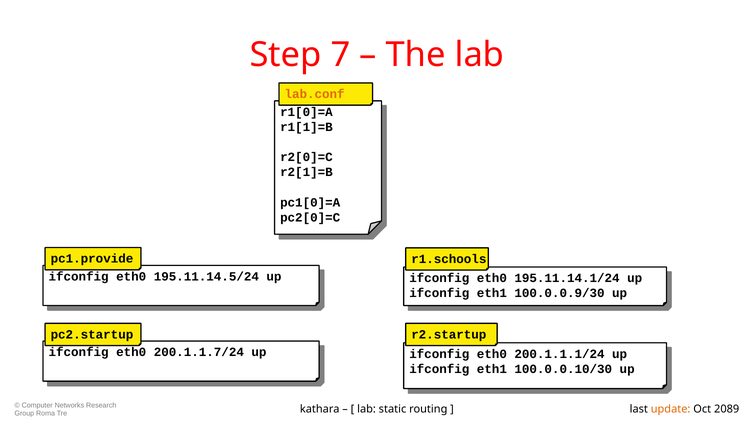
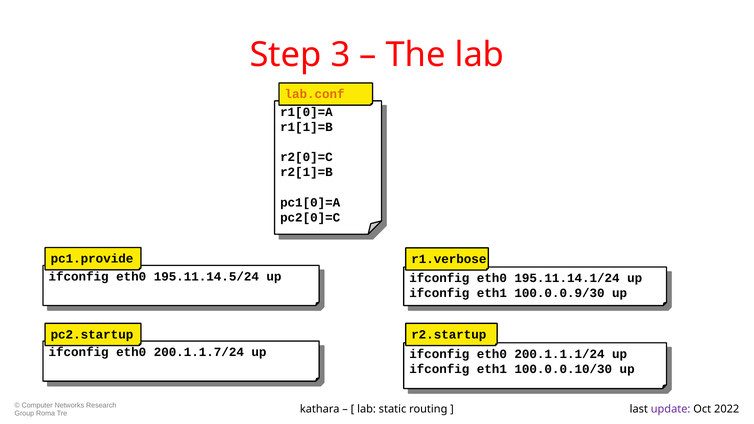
7: 7 -> 3 (341, 55)
r1.schools: r1.schools -> r1.verbose (449, 259)
update colour: orange -> purple (671, 409)
2089: 2089 -> 2022 (727, 409)
